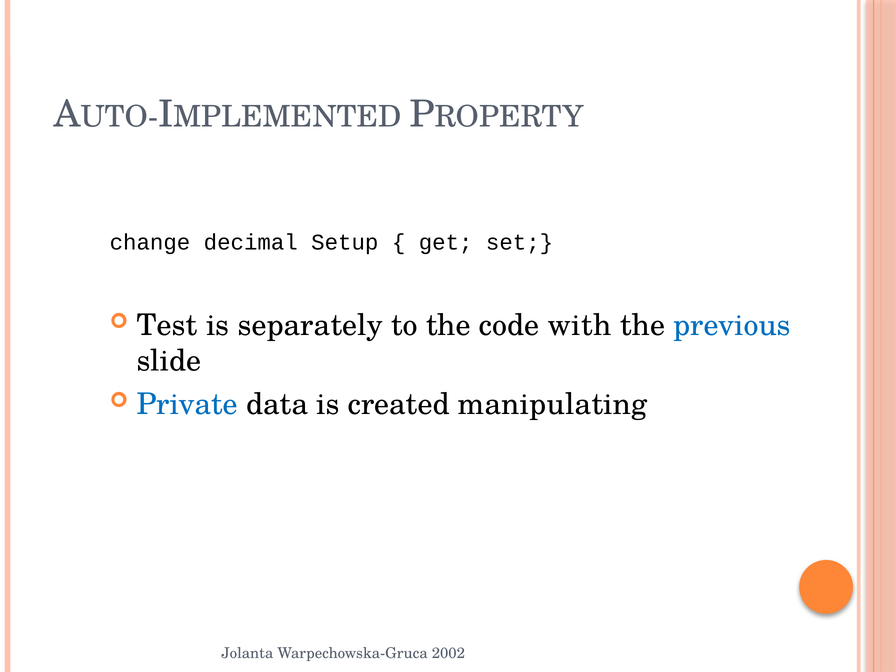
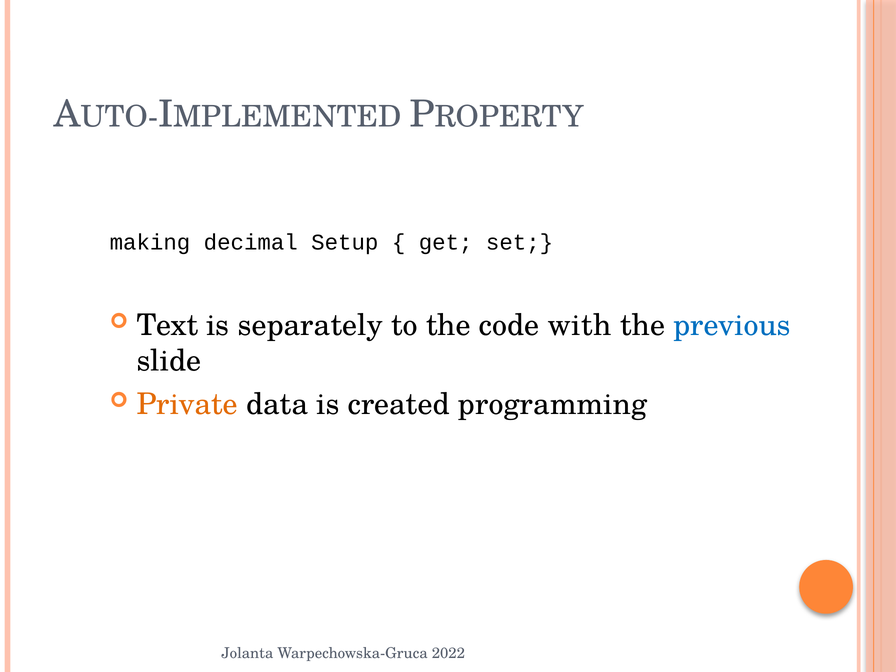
change: change -> making (150, 243)
Test: Test -> Text (167, 325)
Private colour: blue -> orange (187, 404)
manipulating: manipulating -> programming (553, 404)
2002: 2002 -> 2022 (448, 653)
